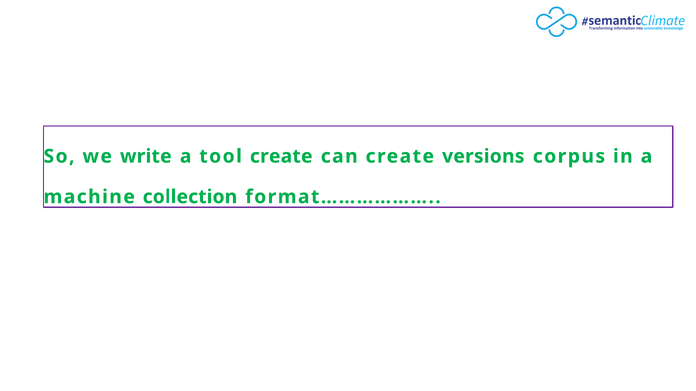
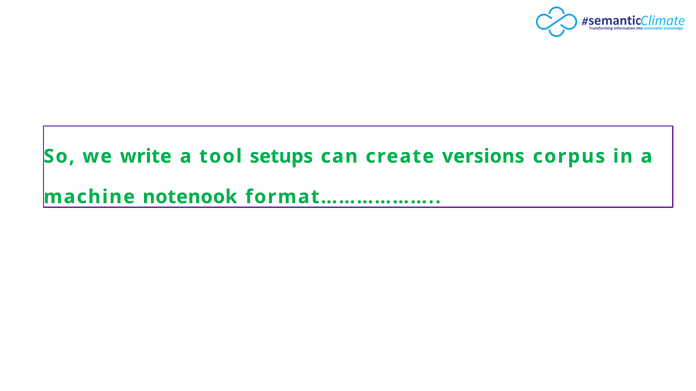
tool create: create -> setups (281, 156)
collection: collection -> notenook (190, 197)
